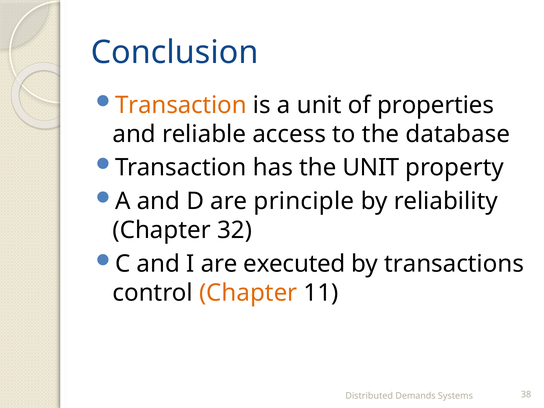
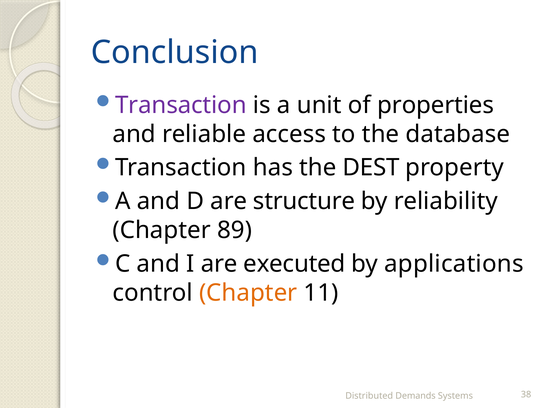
Transaction colour: orange -> purple (181, 105)
the UNIT: UNIT -> DEST (371, 168)
principle: principle -> structure (304, 201)
32: 32 -> 89 (235, 230)
transactions: transactions -> applications (454, 264)
